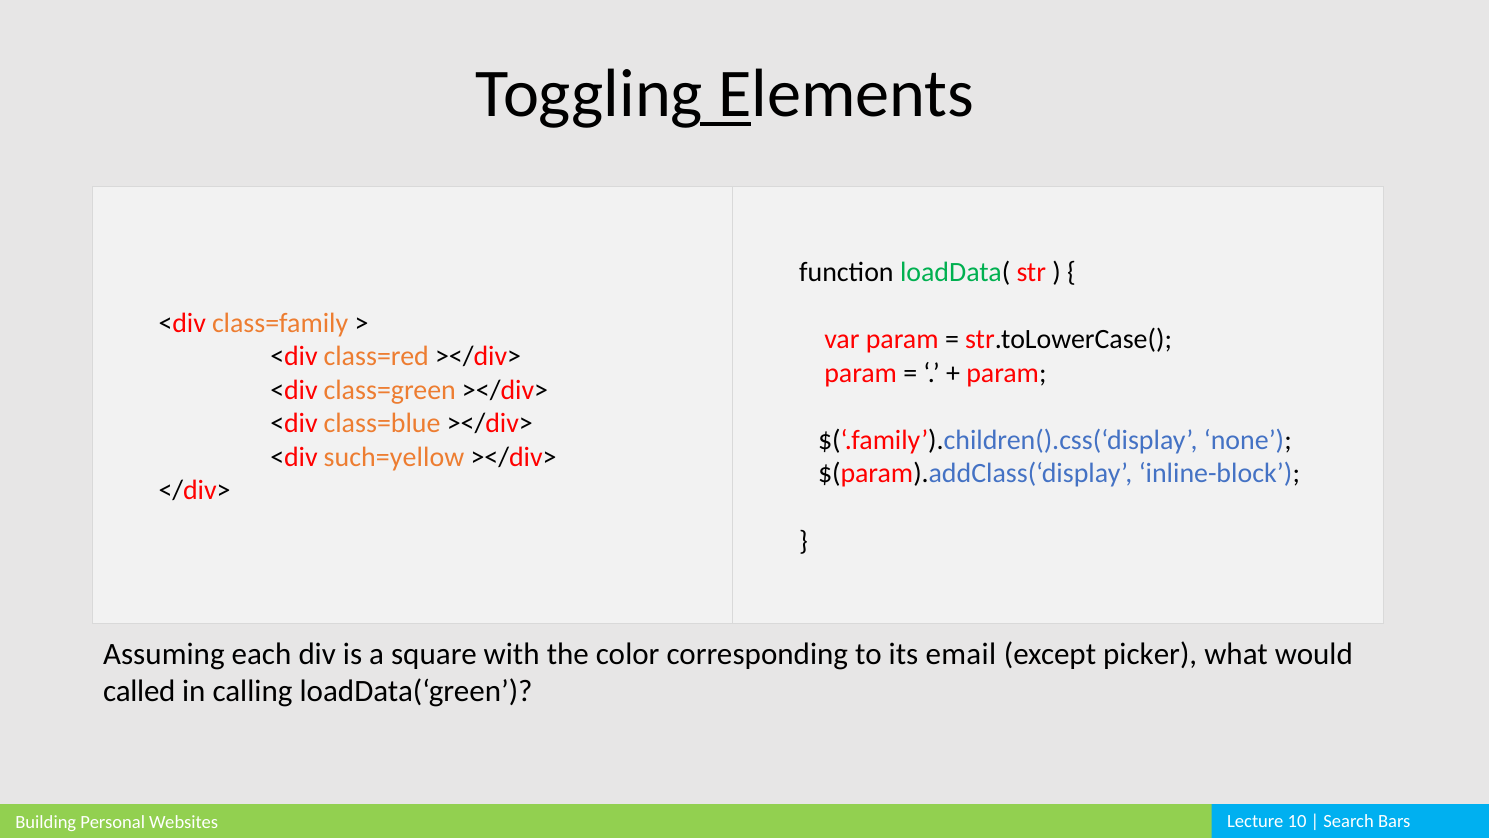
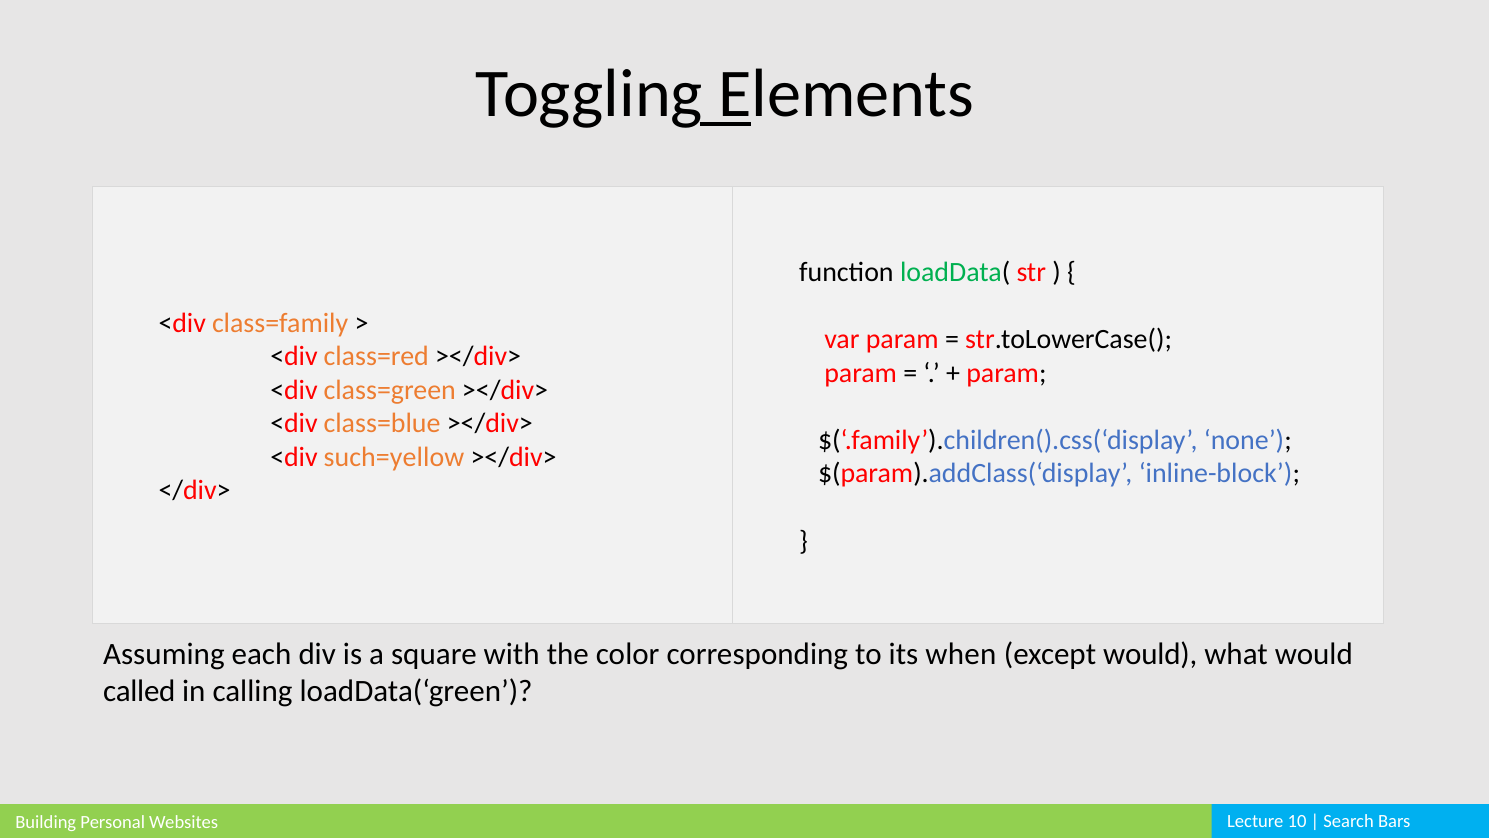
email: email -> when (961, 654)
except picker: picker -> would (1150, 654)
